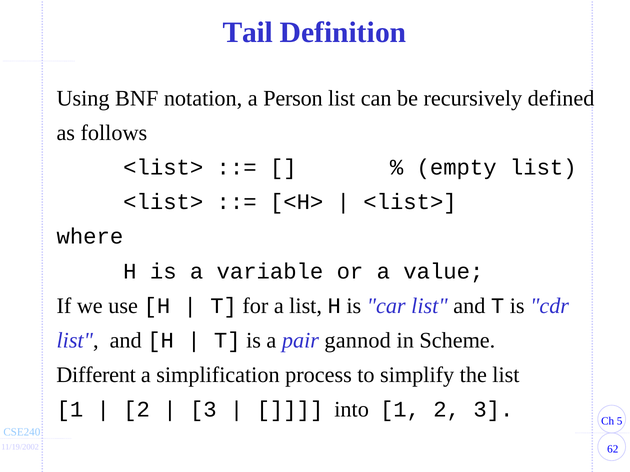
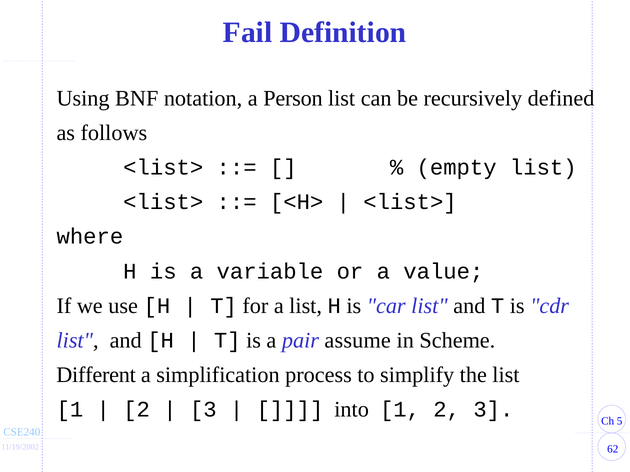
Tail: Tail -> Fail (248, 33)
gannod: gannod -> assume (358, 341)
